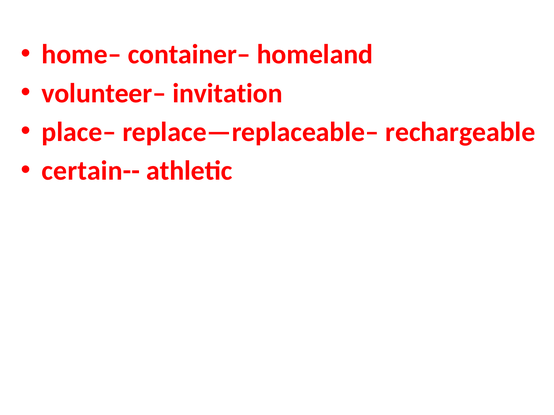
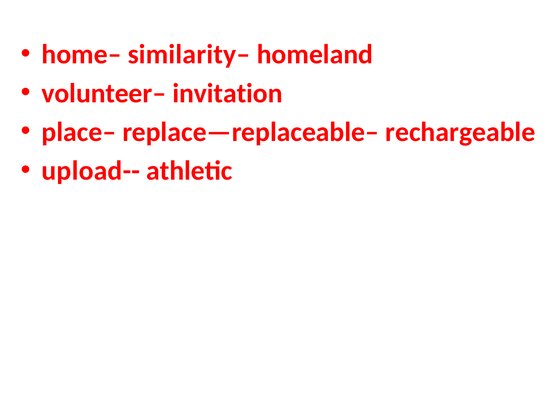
container–: container– -> similarity– (189, 55)
certain--: certain-- -> upload-- (91, 171)
